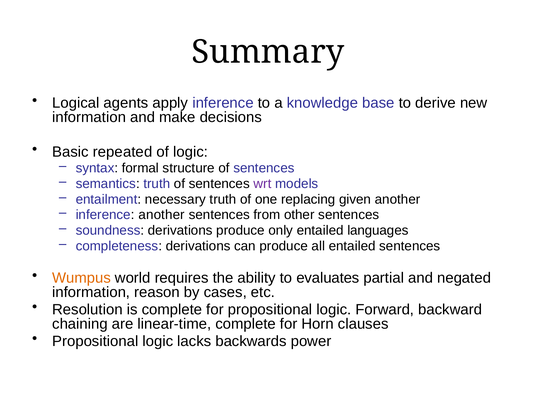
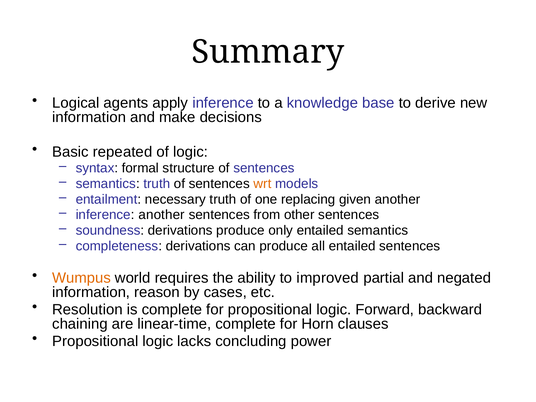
wrt colour: purple -> orange (262, 184)
entailed languages: languages -> semantics (378, 230)
evaluates: evaluates -> improved (328, 278)
backwards: backwards -> concluding (251, 341)
